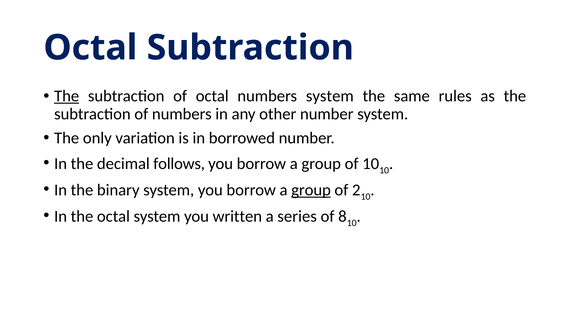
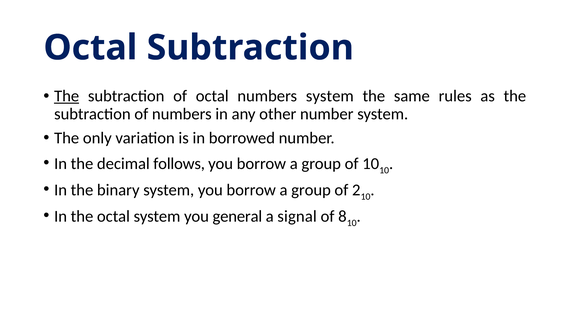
group underline: present -> none (311, 190)
written: written -> general (237, 217)
series: series -> signal (297, 217)
